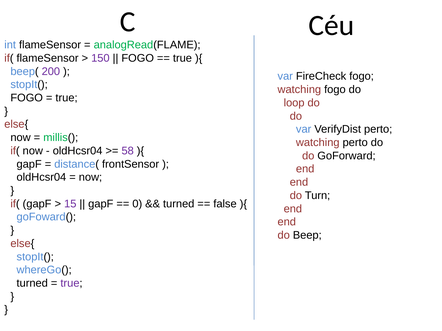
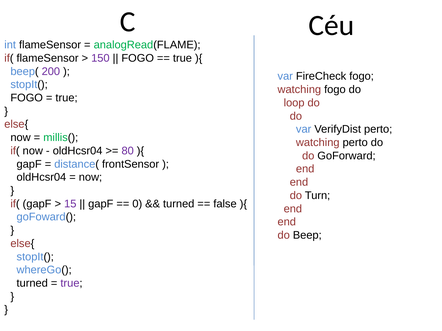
58: 58 -> 80 (128, 151)
